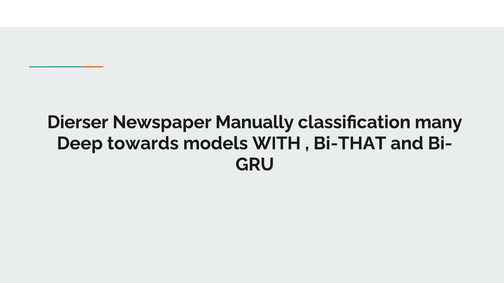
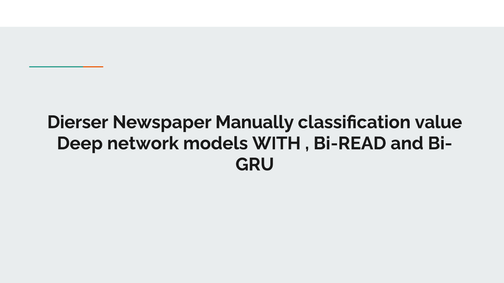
many: many -> value (439, 122)
towards: towards -> network (143, 144)
Bi-THAT: Bi-THAT -> Bi-READ (350, 144)
